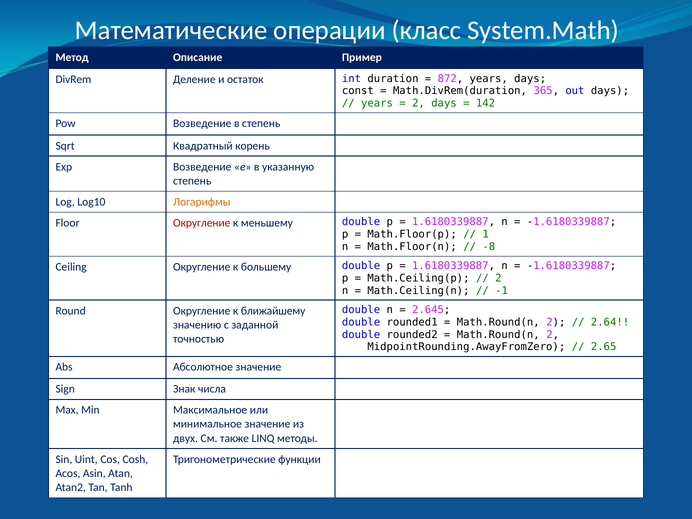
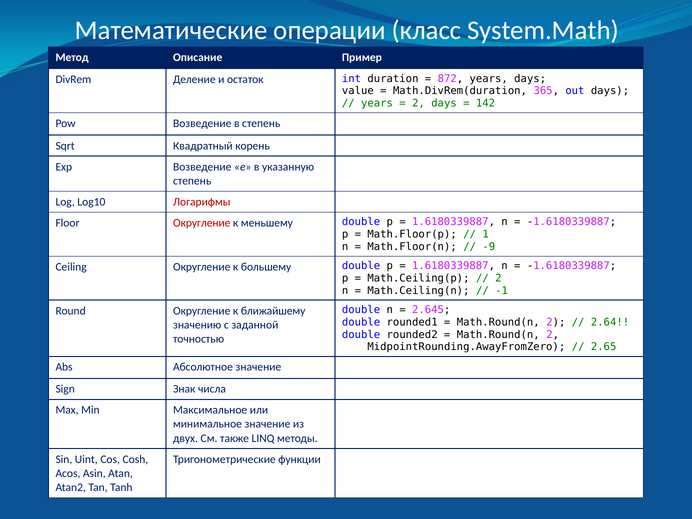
const: const -> value (358, 91)
Логарифмы colour: orange -> red (202, 202)
-8: -8 -> -9 (489, 247)
